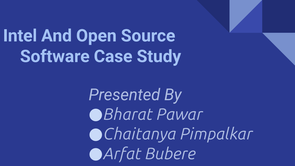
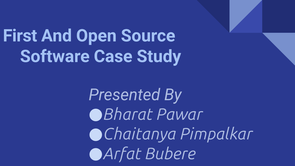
Intel: Intel -> First (20, 36)
